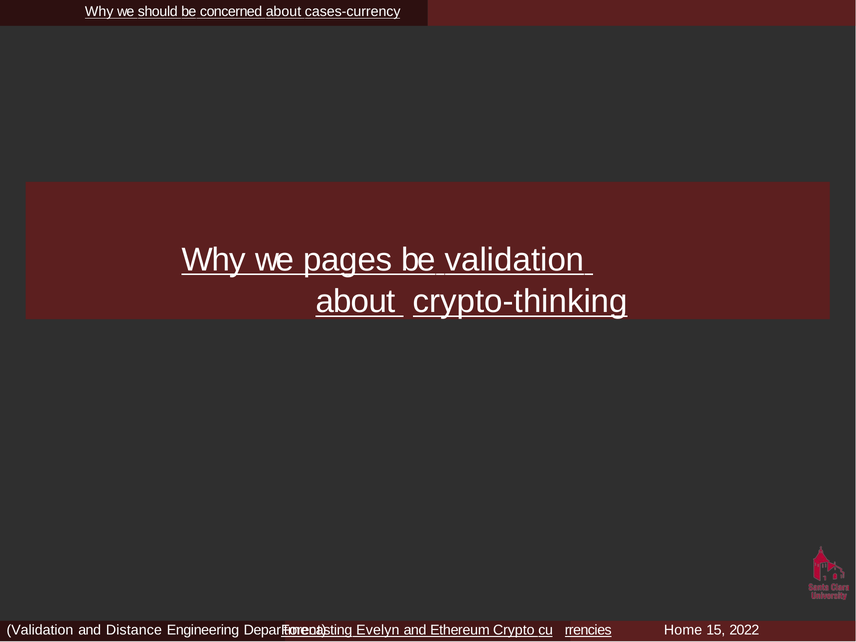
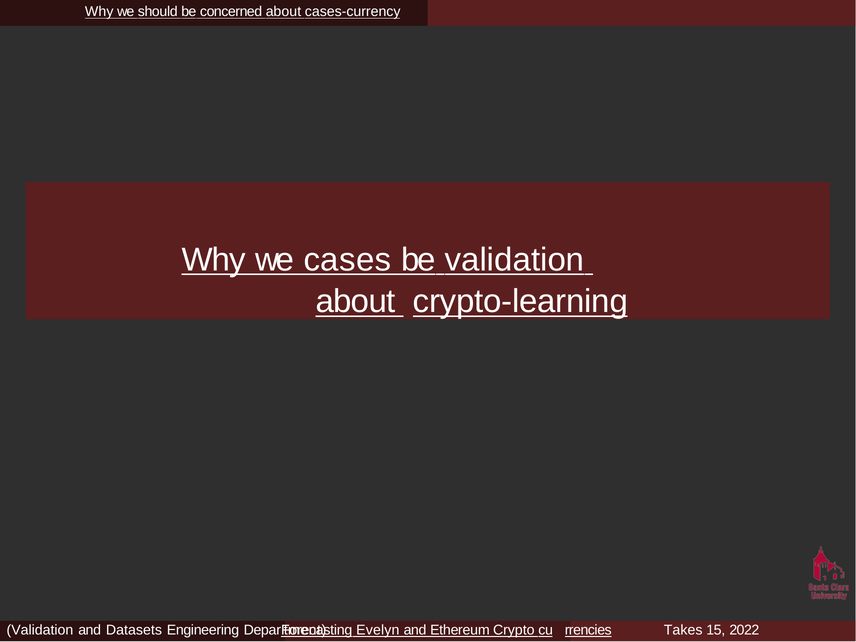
pages: pages -> cases (347, 260)
crypto-thinking: crypto-thinking -> crypto-learning (520, 302)
Distance: Distance -> Datasets (134, 631)
Home: Home -> Takes (683, 631)
